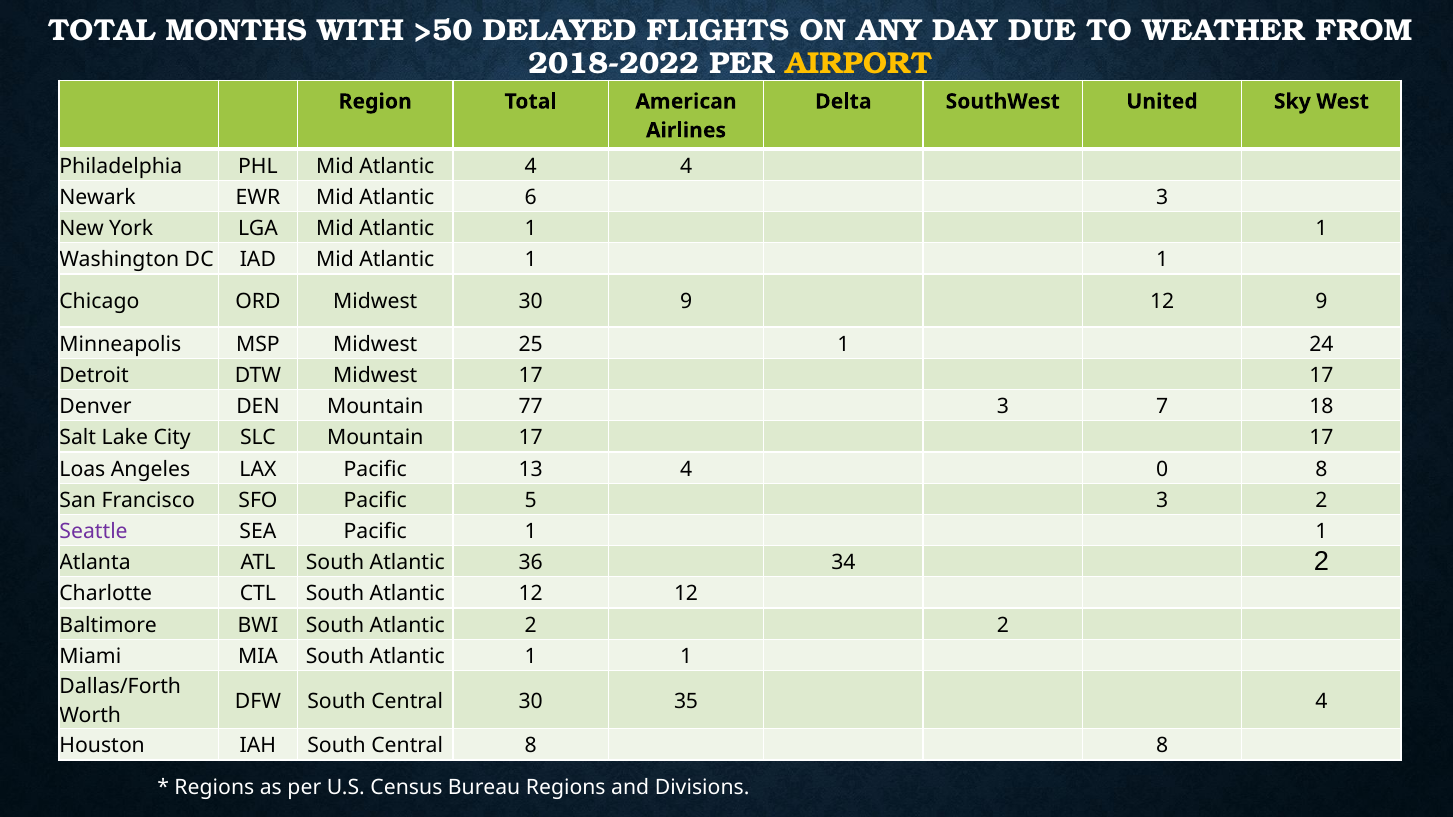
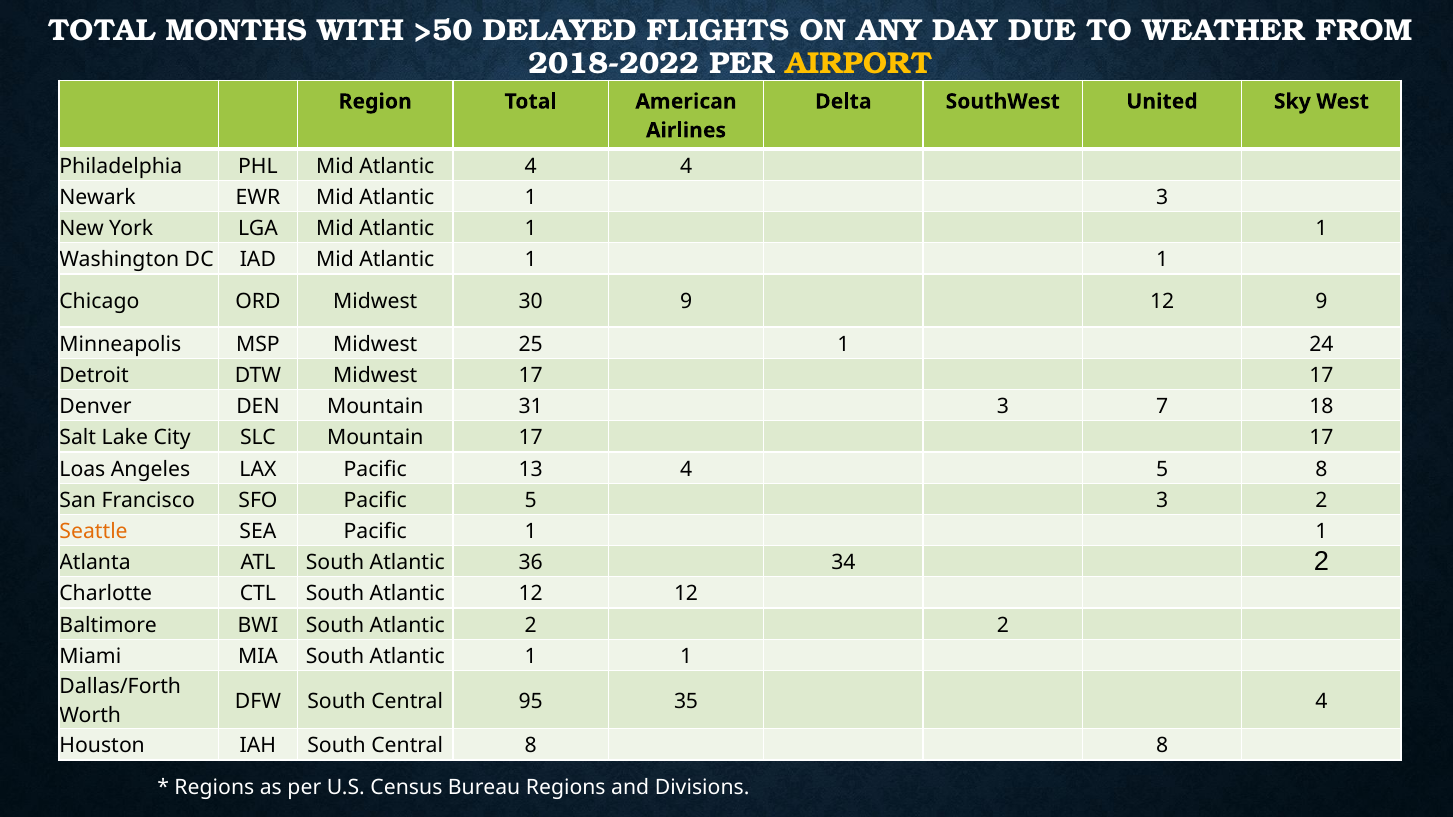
EWR Mid Atlantic 6: 6 -> 1 (531, 197)
77: 77 -> 31 (531, 407)
4 0: 0 -> 5 (1162, 469)
Seattle colour: purple -> orange (94, 532)
Central 30: 30 -> 95 (531, 701)
